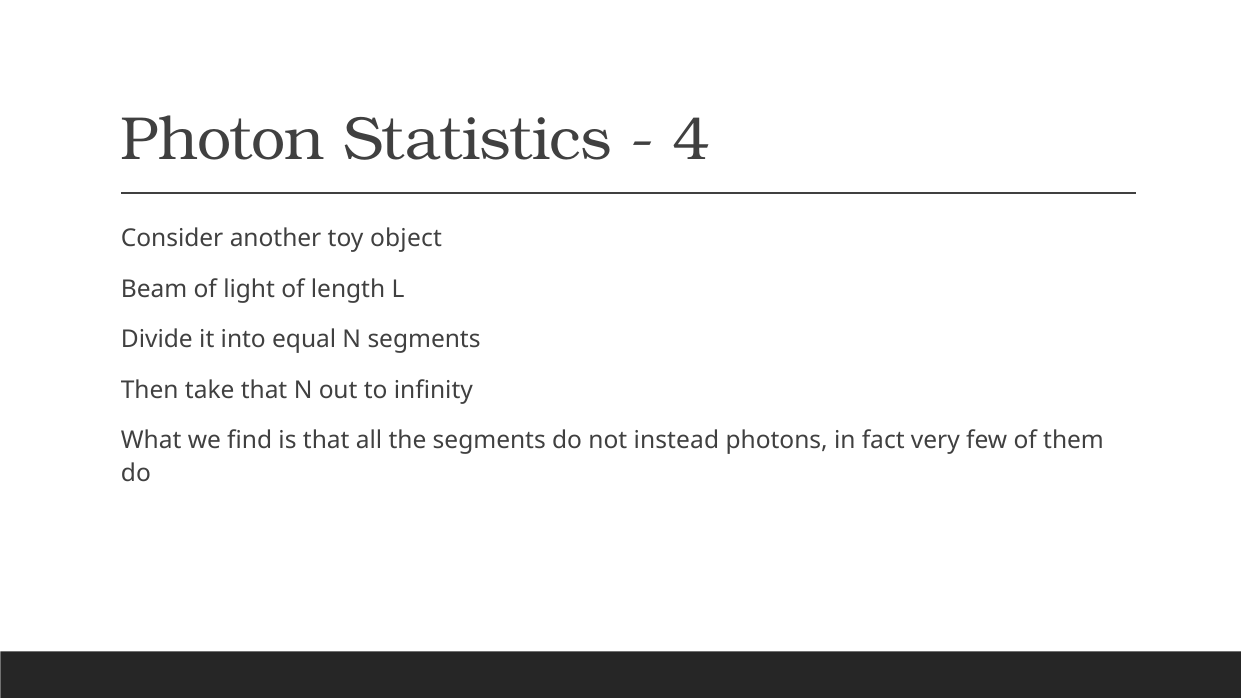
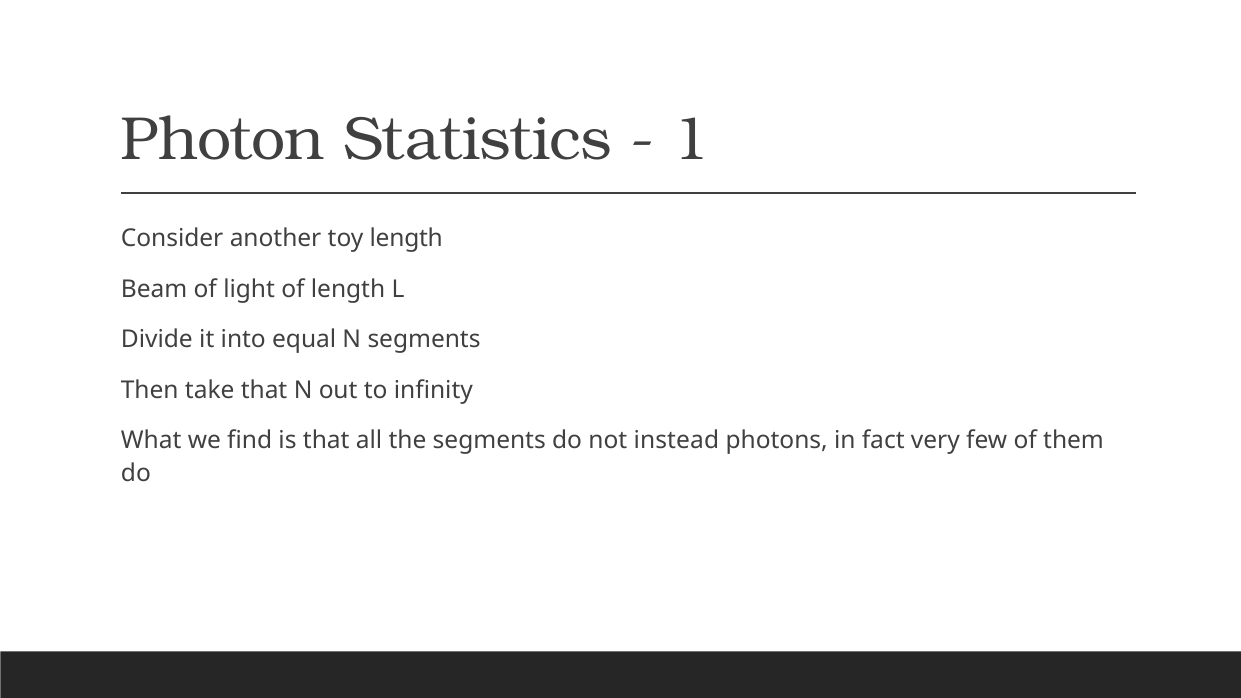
4: 4 -> 1 (692, 139)
toy object: object -> length (406, 239)
